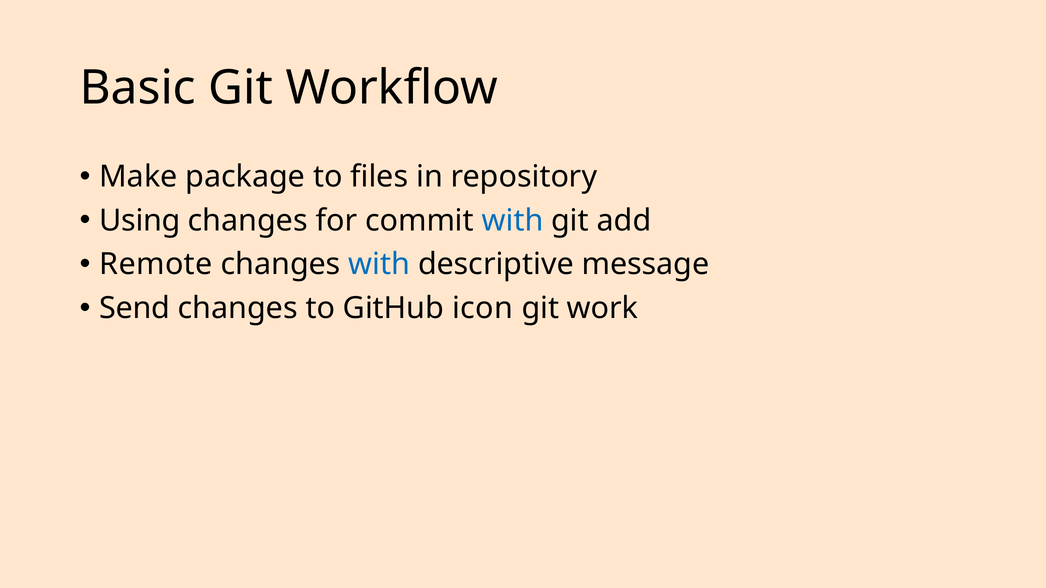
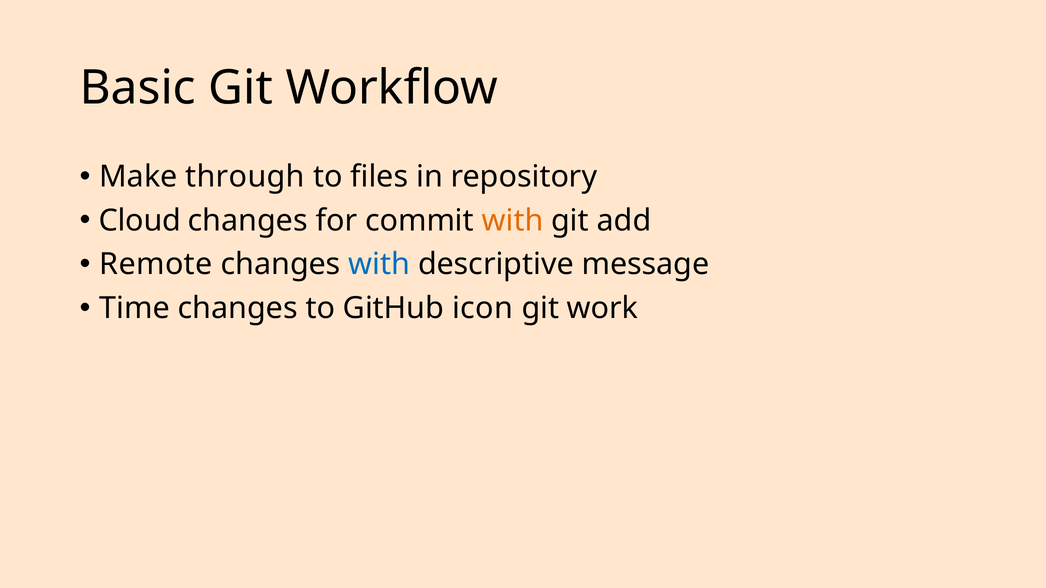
package: package -> through (245, 177)
Using: Using -> Cloud (140, 221)
with colour: blue -> orange (513, 221)
Send: Send -> Time (135, 308)
